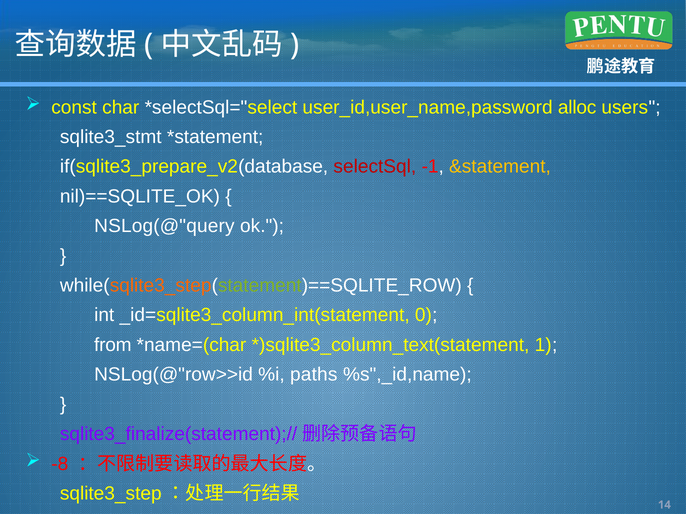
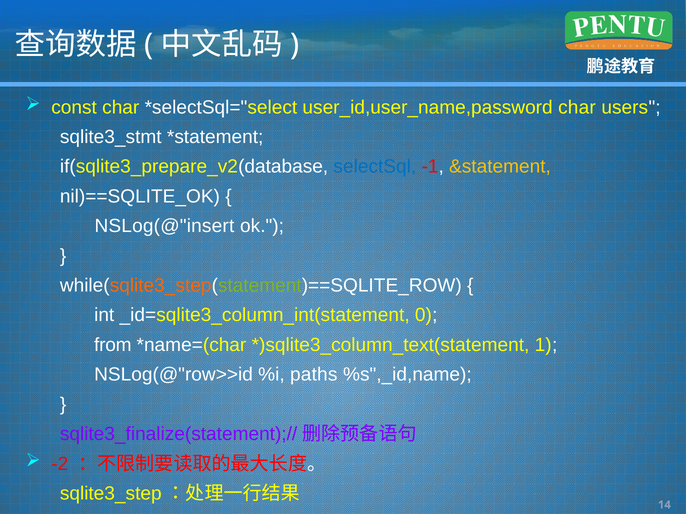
user_id,user_name,password alloc: alloc -> char (577, 107)
selectSql colour: red -> blue (375, 167)
NSLog(@"query: NSLog(@"query -> NSLog(@"insert (164, 226)
-8: -8 -> -2 (60, 464)
